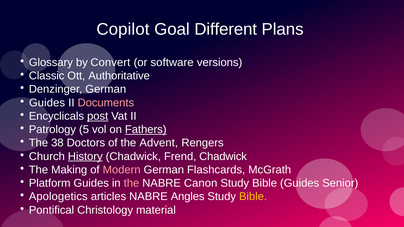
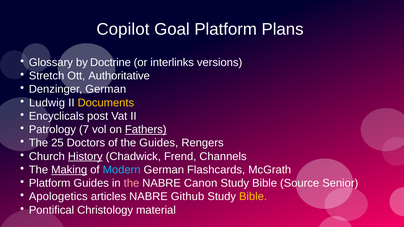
Goal Different: Different -> Platform (226, 29)
Convert: Convert -> Doctrine (110, 62)
software: software -> interlinks (172, 62)
Classic: Classic -> Stretch (47, 76)
Guides: Guides -> Ludwig (47, 103)
Documents colour: pink -> yellow (106, 103)
post underline: present -> none (98, 116)
5: 5 -> 7 (84, 130)
38: 38 -> 25 (57, 143)
the Advent: Advent -> Guides (159, 143)
Frend Chadwick: Chadwick -> Channels (223, 156)
Making underline: none -> present (69, 170)
Modern colour: pink -> light blue (122, 170)
Bible Guides: Guides -> Source (300, 183)
Angles: Angles -> Github (188, 197)
